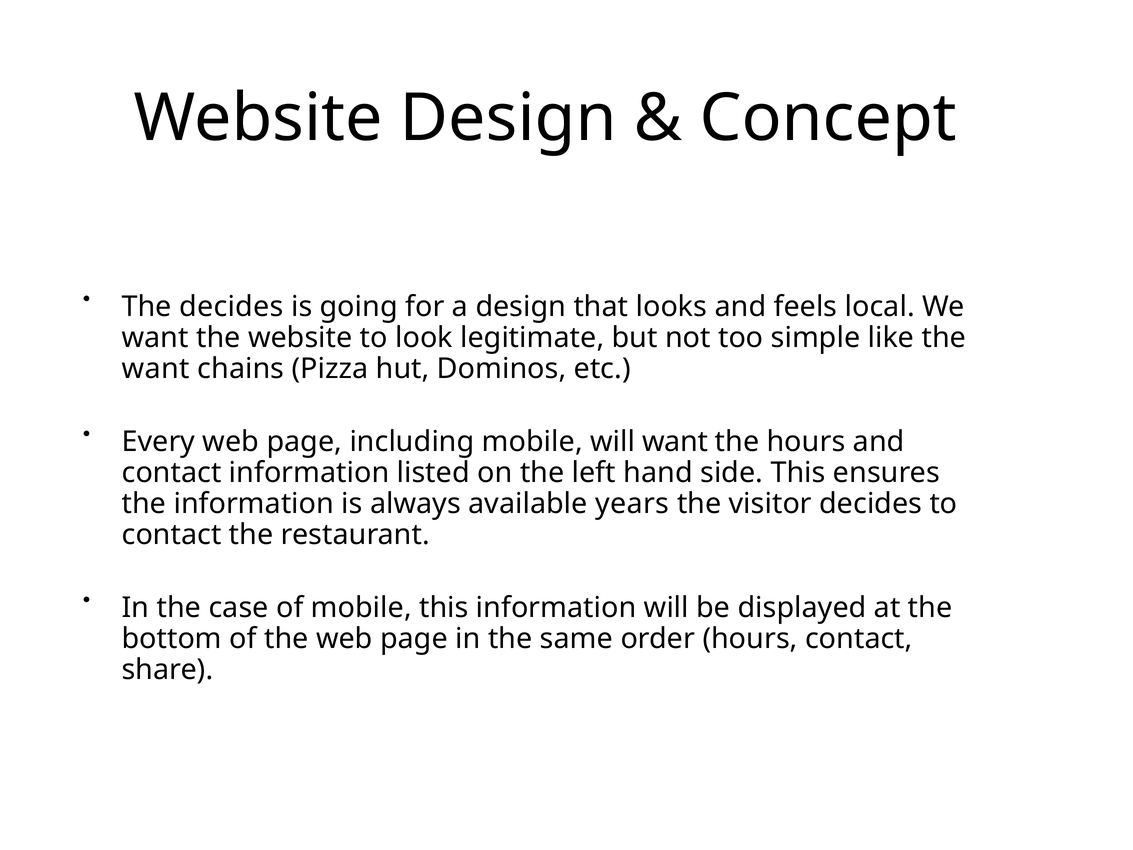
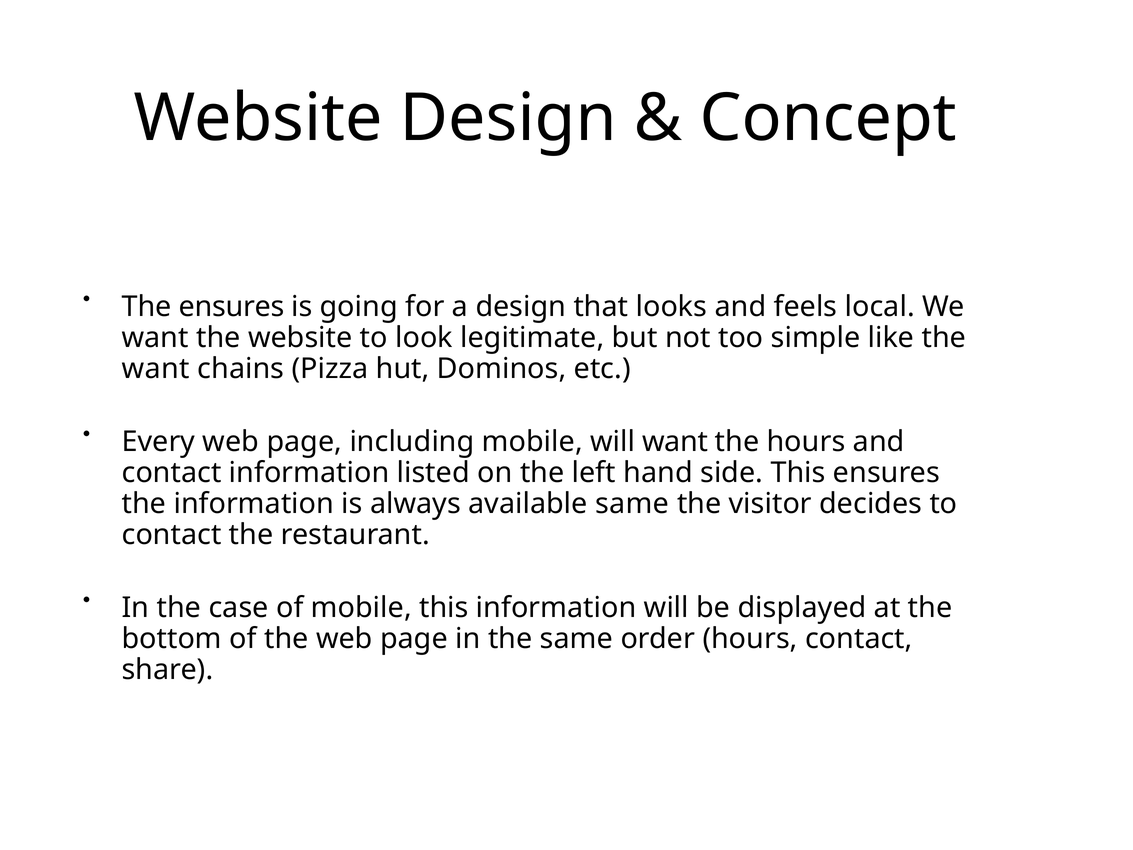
The decides: decides -> ensures (232, 307)
available years: years -> same (632, 504)
